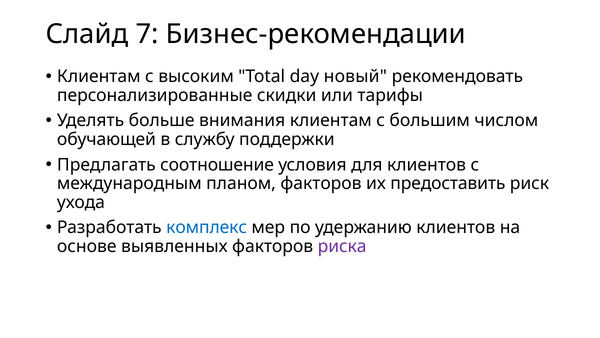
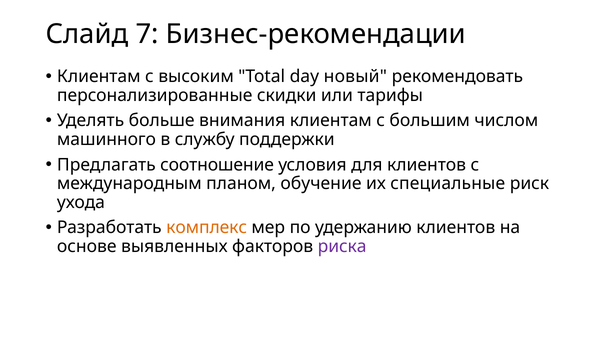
обучающей: обучающей -> машинного (106, 139)
планом факторов: факторов -> обучение (321, 183)
предоставить: предоставить -> специальные (448, 183)
комплекс colour: blue -> orange (207, 227)
